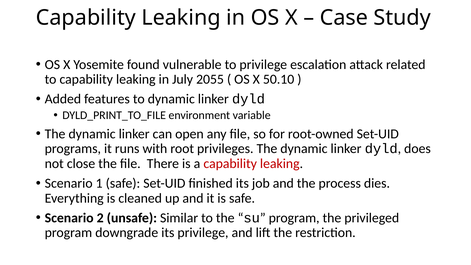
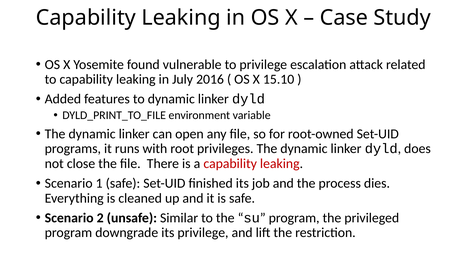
2055: 2055 -> 2016 (210, 79)
50.10: 50.10 -> 15.10 (279, 79)
